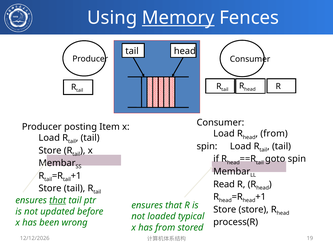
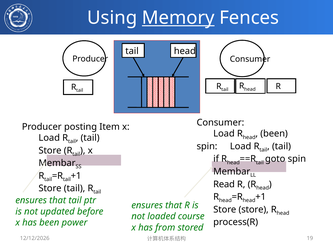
from: from -> been (274, 134)
that underline: present -> none (58, 200)
typical: typical -> course (191, 216)
wrong: wrong -> power (75, 222)
